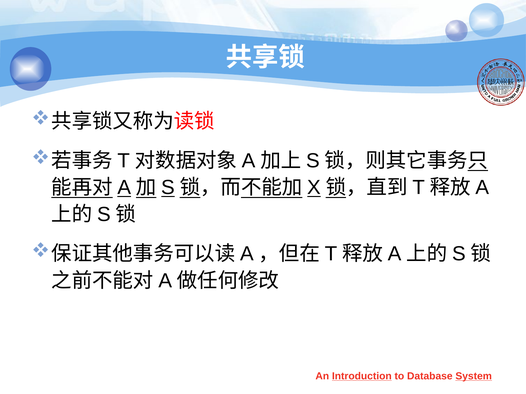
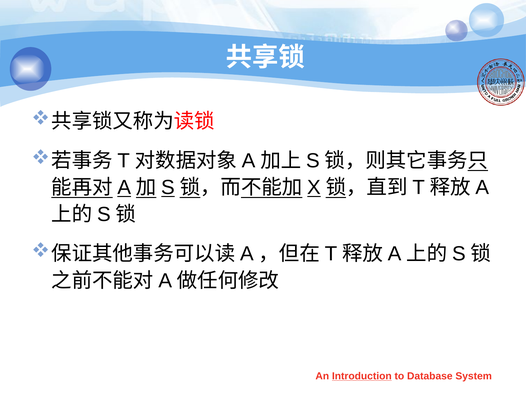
System underline: present -> none (474, 377)
